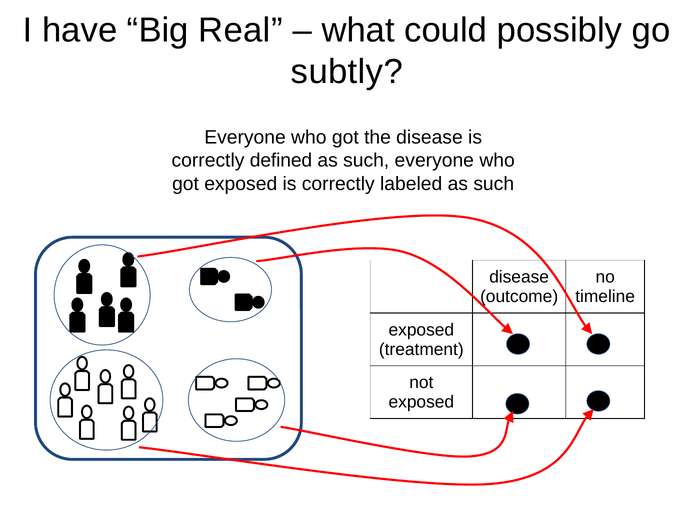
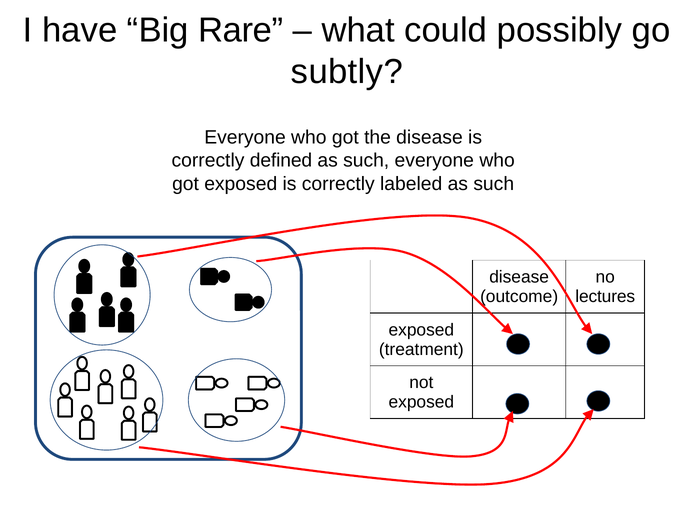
Real: Real -> Rare (241, 30)
timeline: timeline -> lectures (605, 296)
